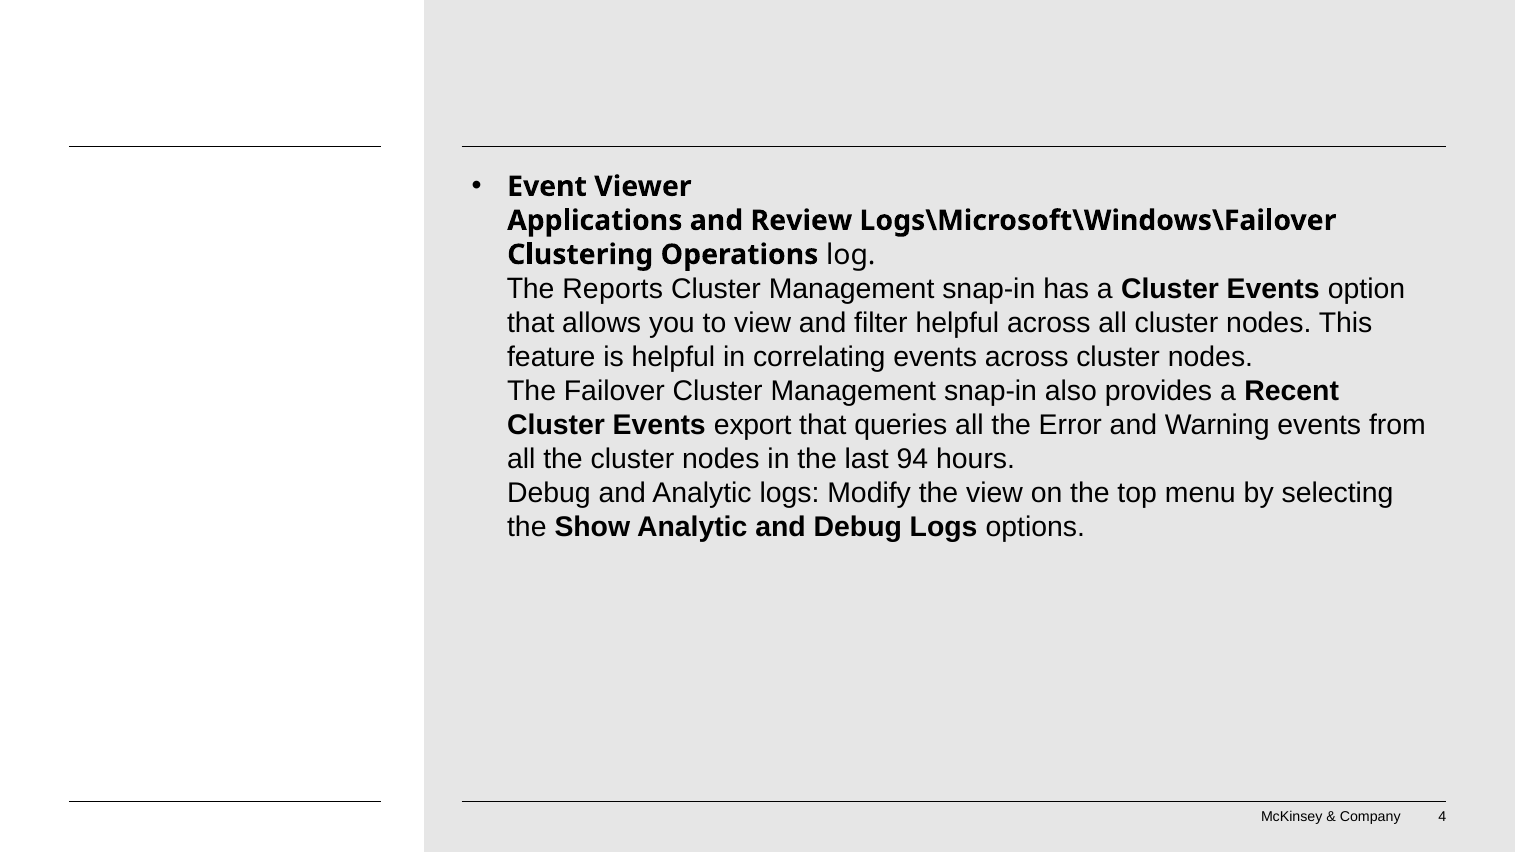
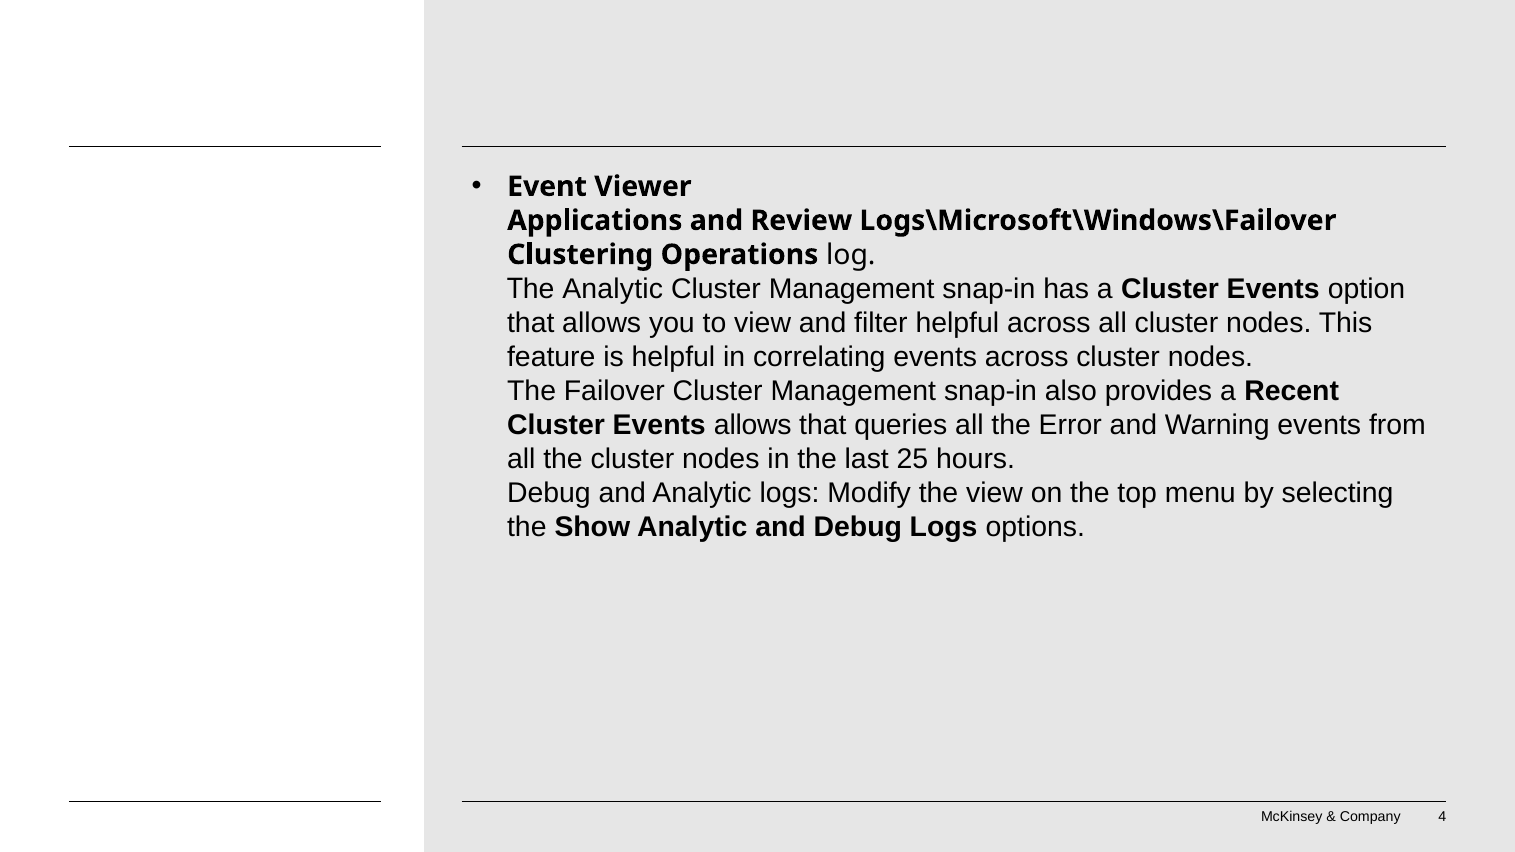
Reports: Reports -> Analytic (613, 289)
Events export: export -> allows (753, 425)
94: 94 -> 25 (912, 459)
